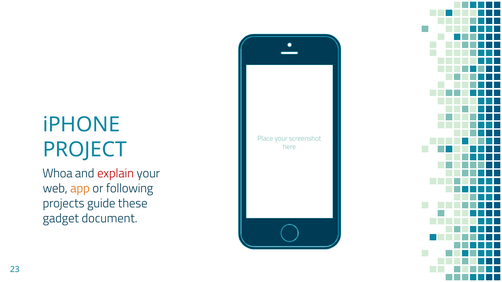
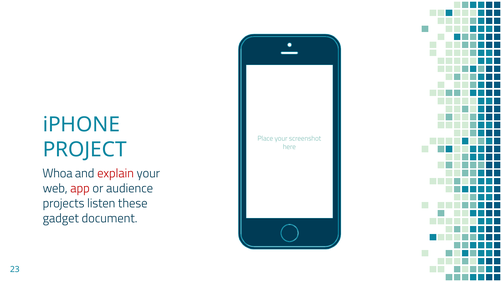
app colour: orange -> red (80, 188)
following: following -> audience (130, 188)
guide: guide -> listen (101, 204)
